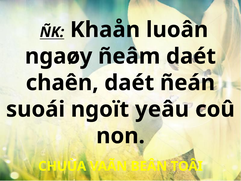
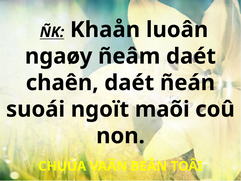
yeâu: yeâu -> maõi (162, 109)
